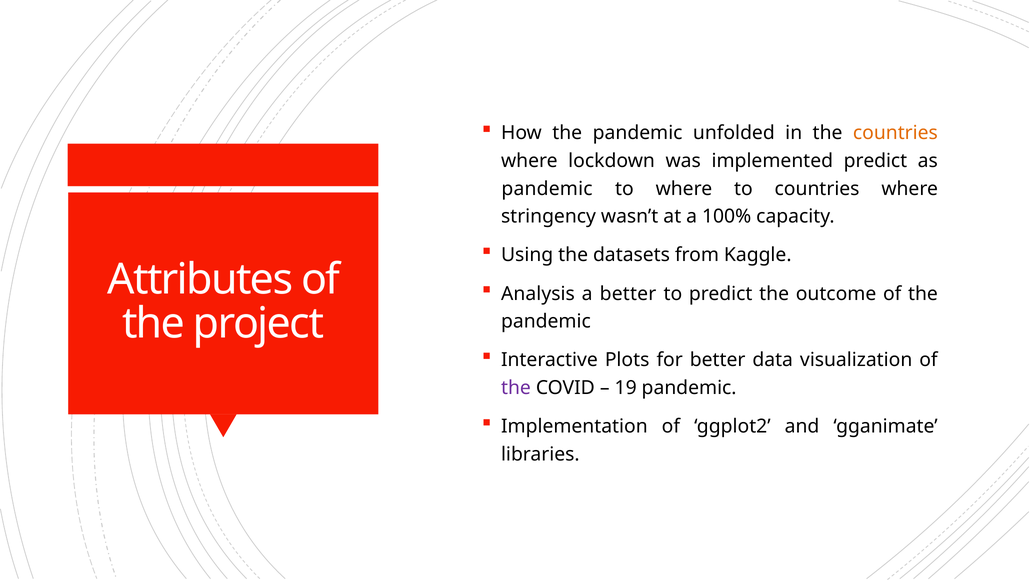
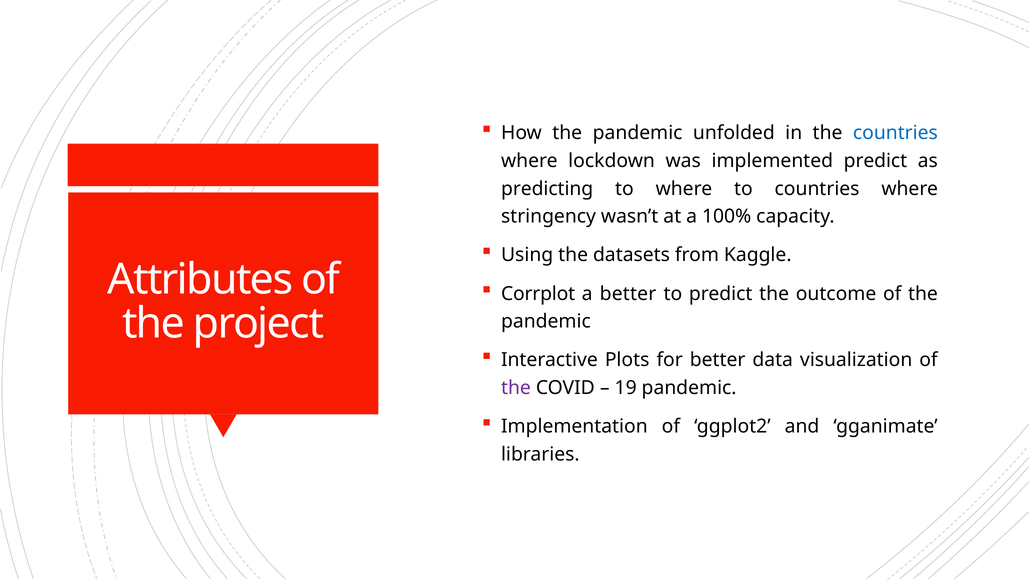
countries colour: orange -> blue (895, 133)
pandemic: pandemic -> predicting (547, 189)
Analysis: Analysis -> Corrplot (538, 294)
